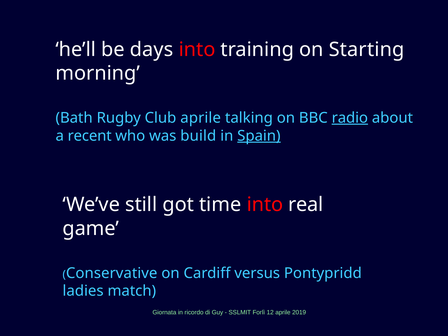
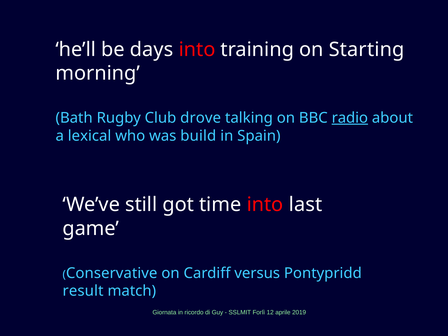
Club aprile: aprile -> drove (201, 118)
recent: recent -> lexical (90, 136)
Spain underline: present -> none (259, 136)
real: real -> last (306, 205)
ladies: ladies -> result (83, 291)
